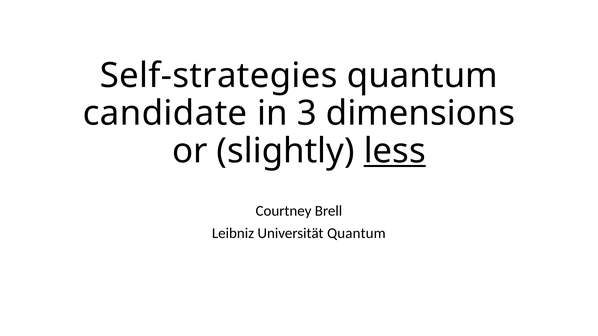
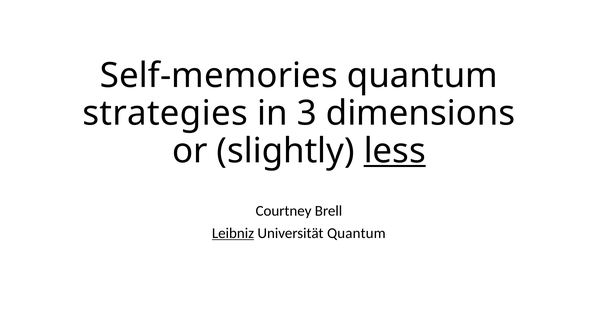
Self-strategies: Self-strategies -> Self-memories (219, 76)
candidate: candidate -> strategies (165, 114)
Leibniz underline: none -> present (233, 233)
